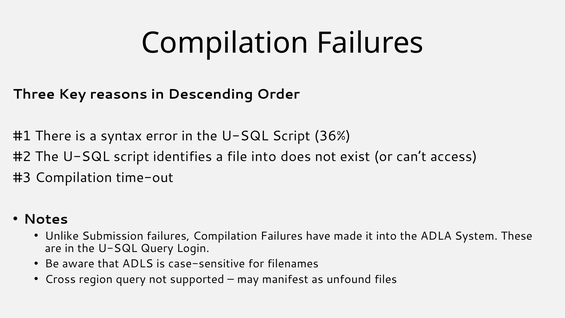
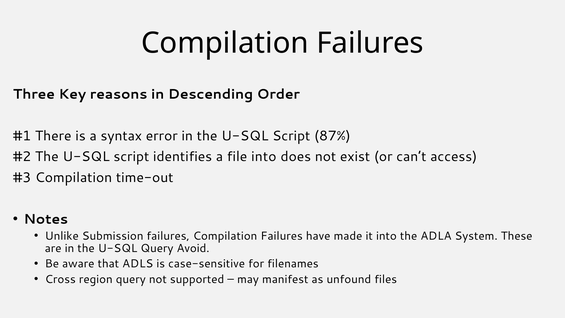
36%: 36% -> 87% (332, 136)
Login: Login -> Avoid (193, 248)
